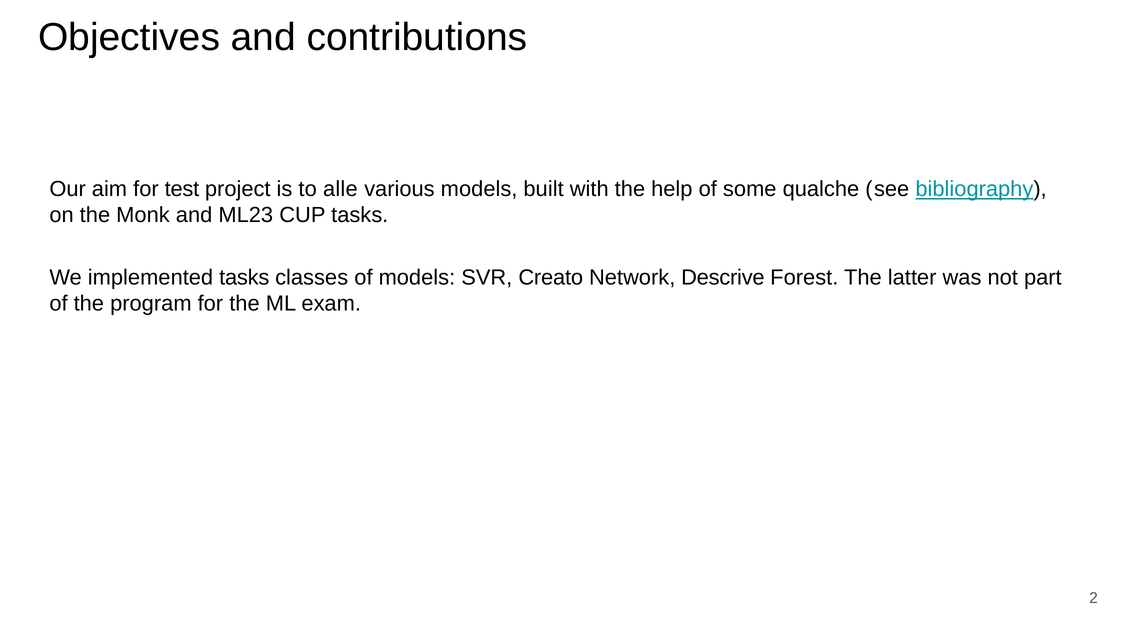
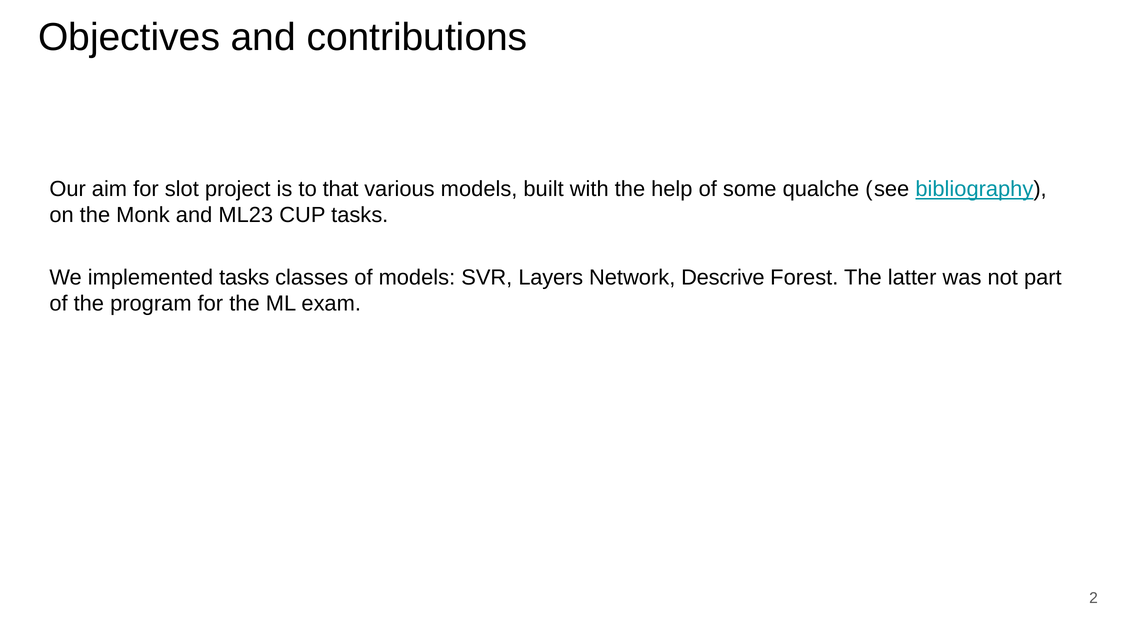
test: test -> slot (182, 189)
alle: alle -> that (341, 189)
Creato: Creato -> Layers (551, 278)
